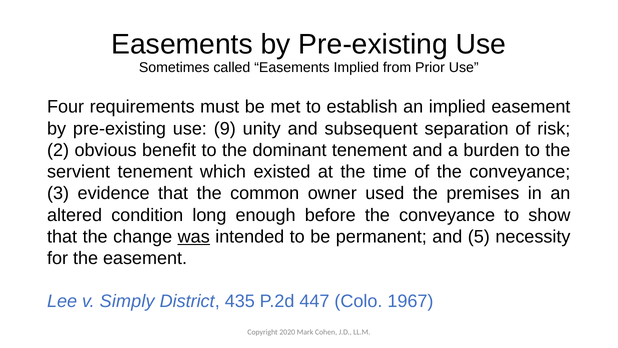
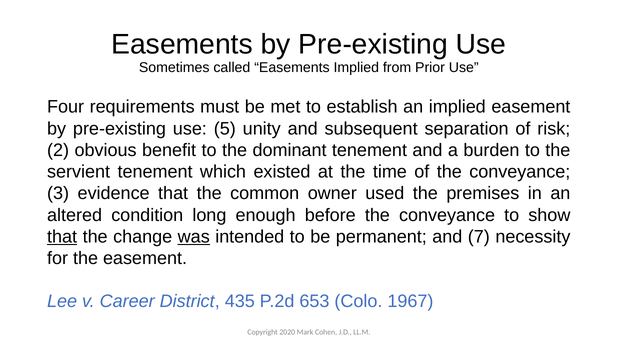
9: 9 -> 5 (225, 128)
that underline: none -> present (62, 236)
5: 5 -> 7 (479, 236)
Simply: Simply -> Career (127, 301)
447: 447 -> 653 (314, 301)
